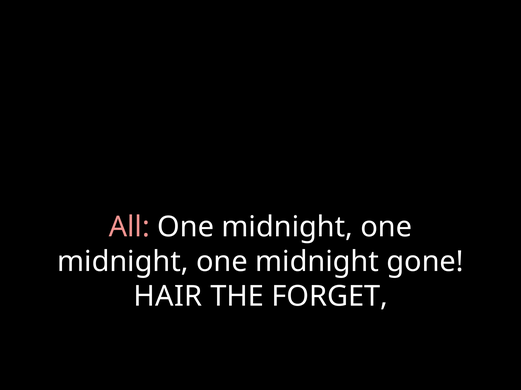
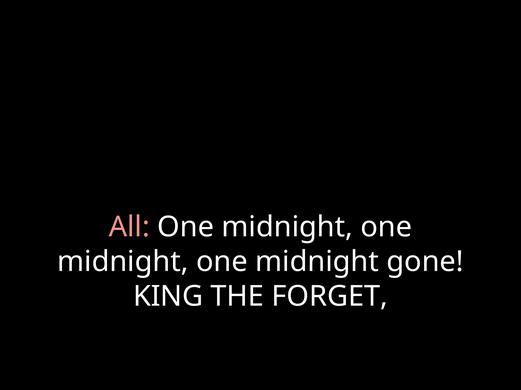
HAIR: HAIR -> KING (168, 297)
